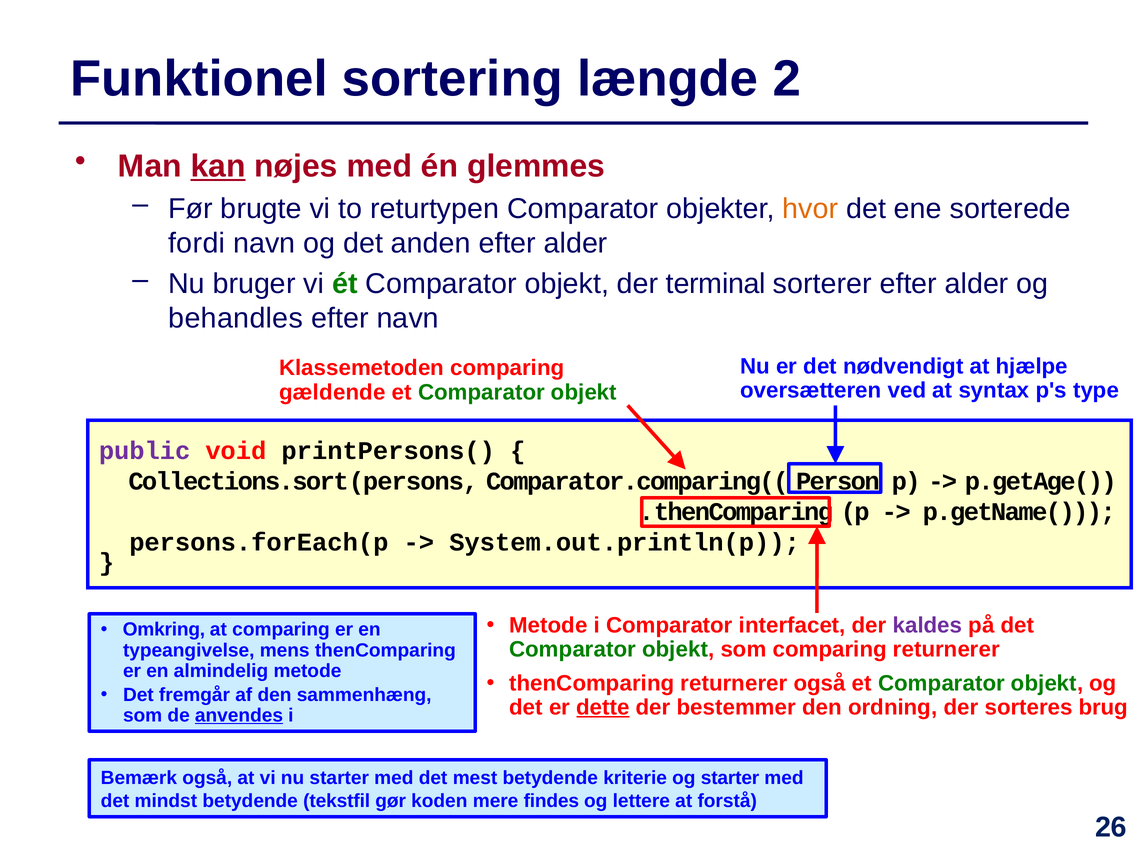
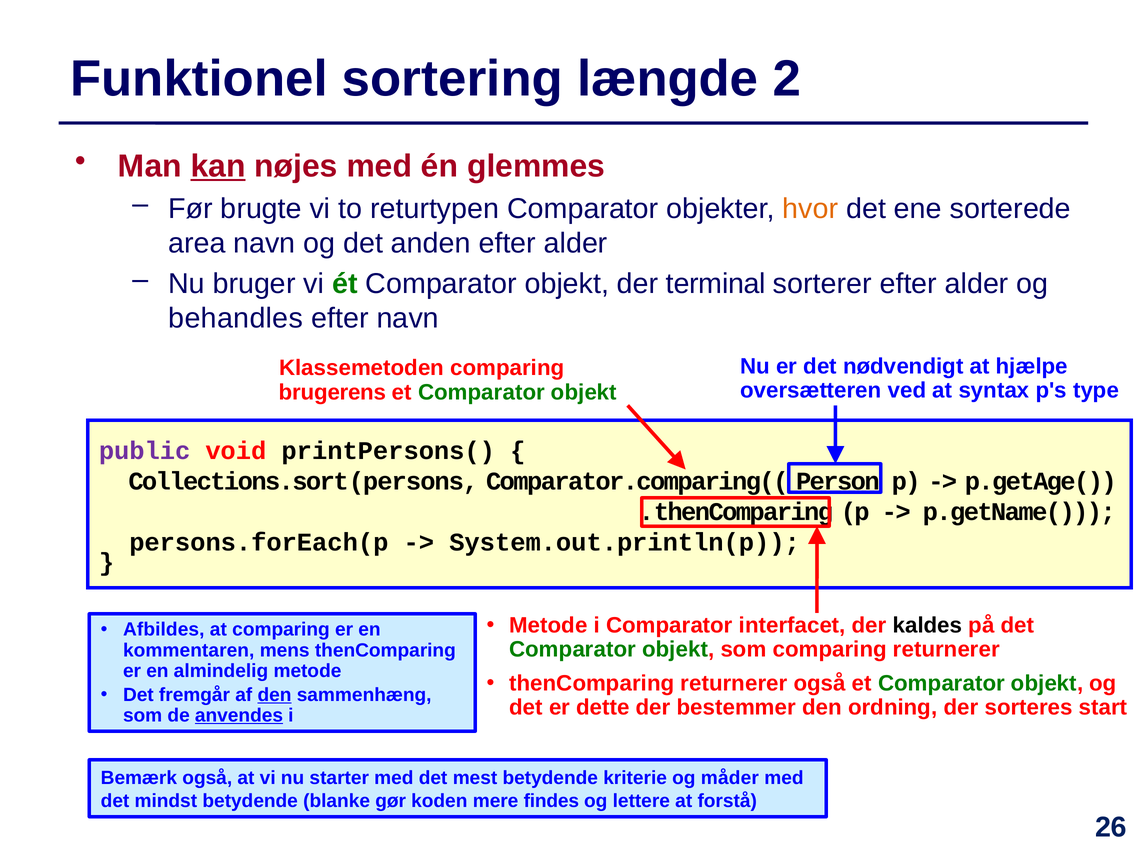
fordi: fordi -> area (197, 243)
gældende: gældende -> brugerens (333, 392)
kaldes colour: purple -> black (928, 626)
Omkring: Omkring -> Afbildes (164, 630)
typeangivelse: typeangivelse -> kommentaren (189, 651)
den underline: none -> present (275, 695)
dette underline: present -> none (603, 708)
brug: brug -> start (1103, 708)
og starter: starter -> måder (730, 778)
tekstfil: tekstfil -> blanke (337, 801)
